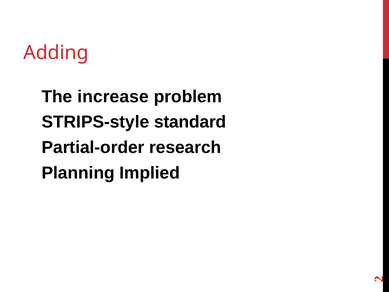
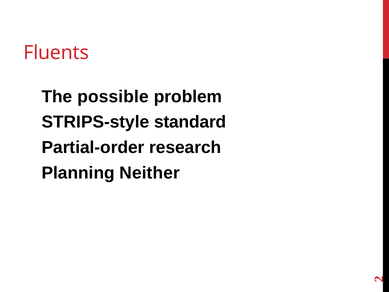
Adding: Adding -> Fluents (56, 53)
increase: increase -> possible (113, 96)
Implied: Implied -> Neither (150, 173)
